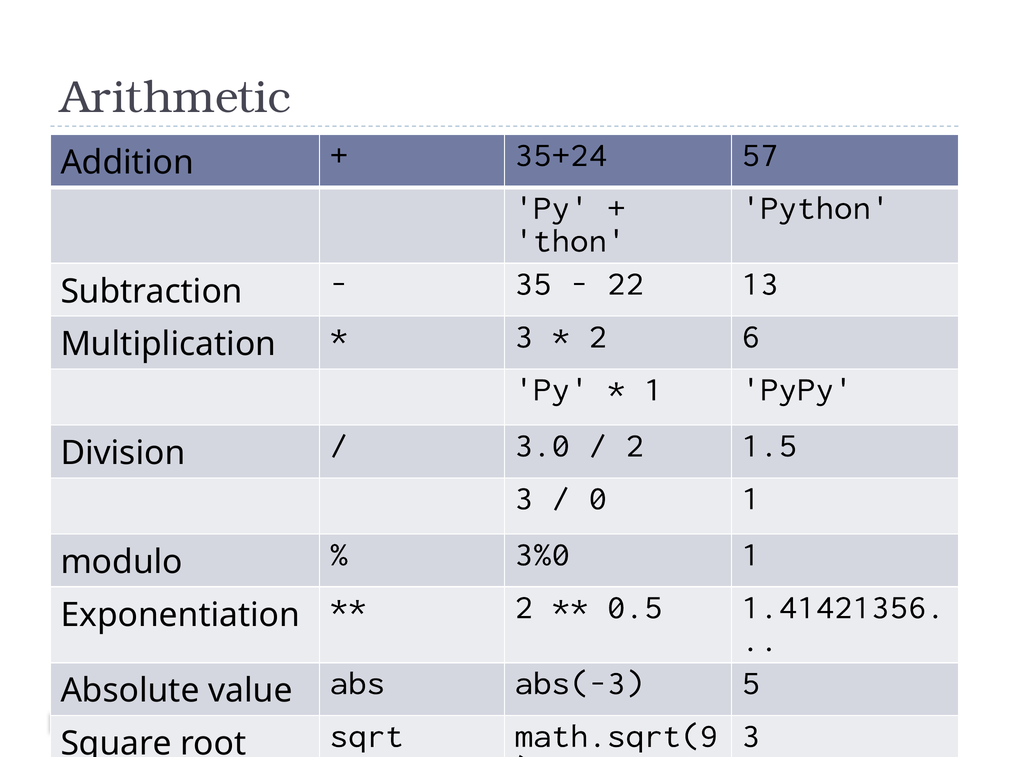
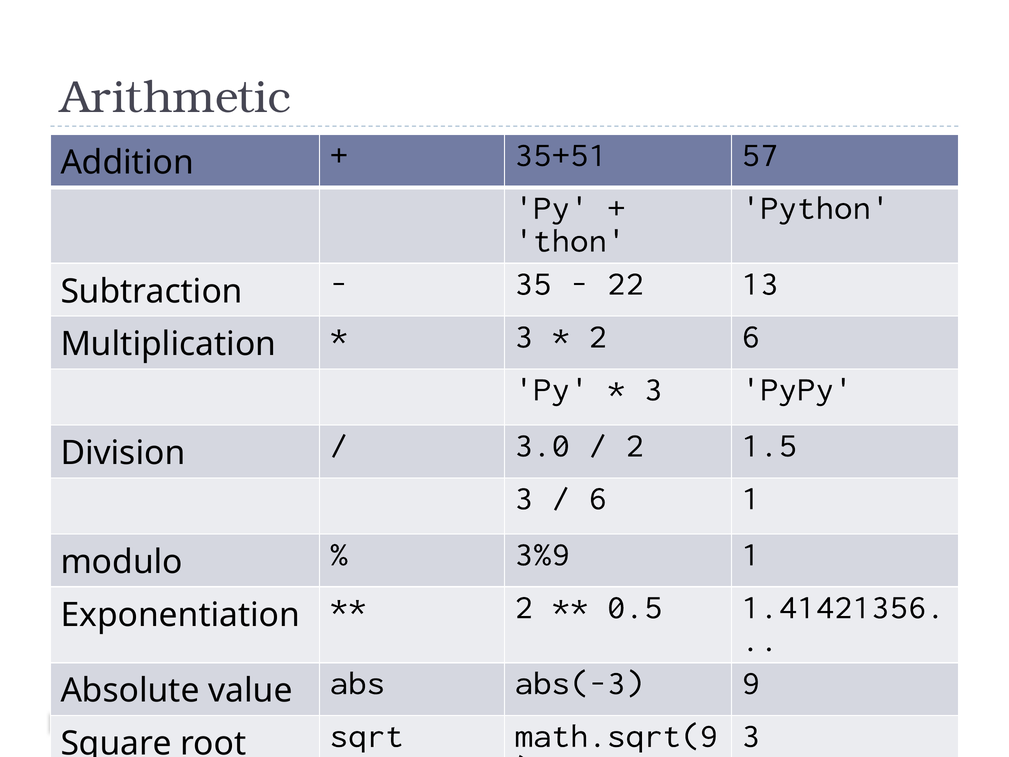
35+24: 35+24 -> 35+51 (561, 155)
1: 1 -> 3 (653, 389)
0: 0 -> 6 (598, 498)
3%0: 3%0 -> 3%9 (542, 554)
5: 5 -> 9 (751, 683)
